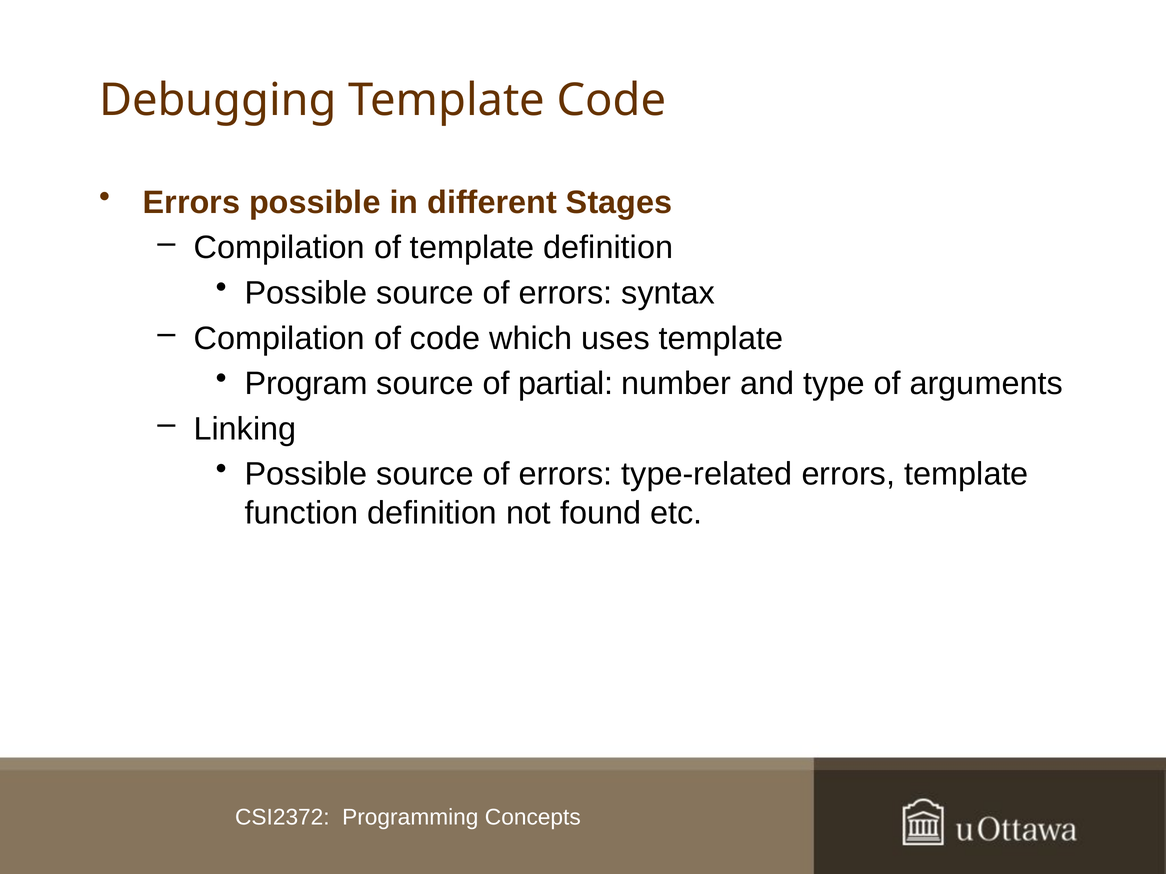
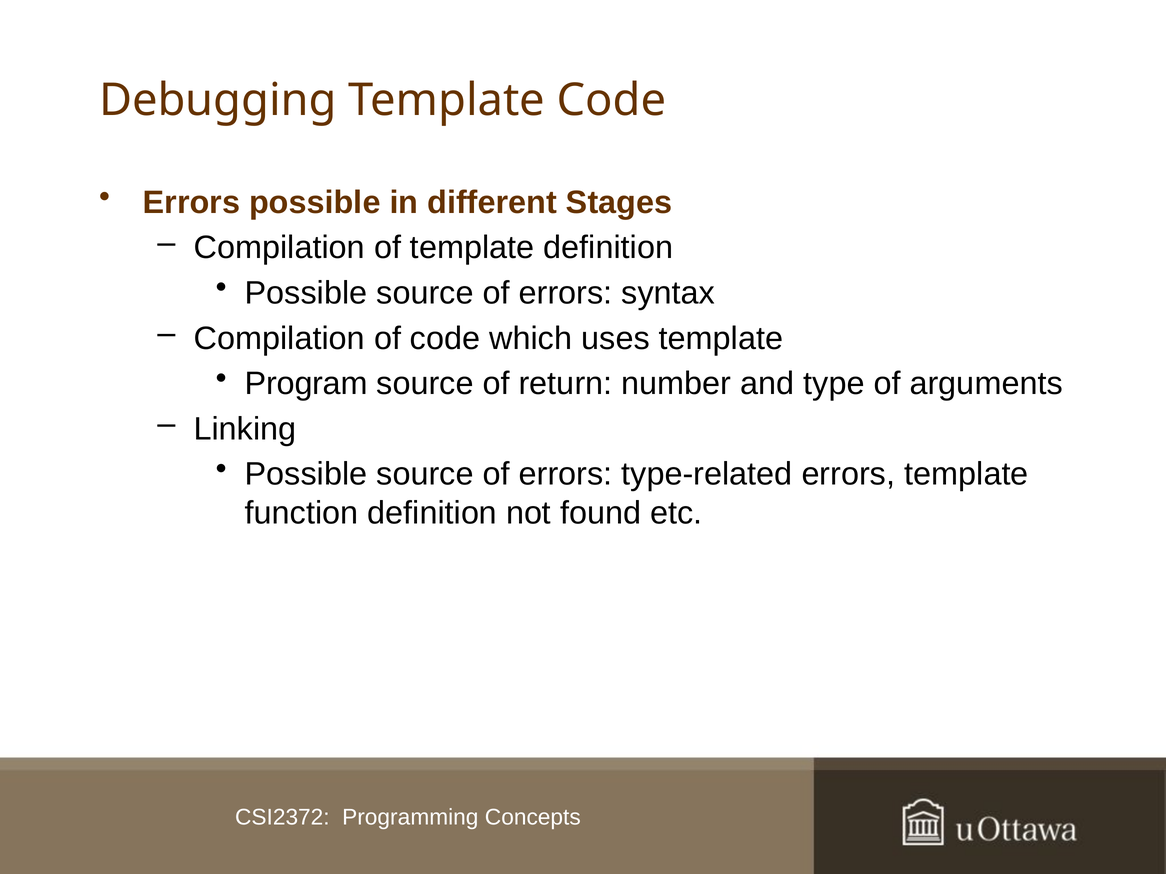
partial: partial -> return (565, 384)
